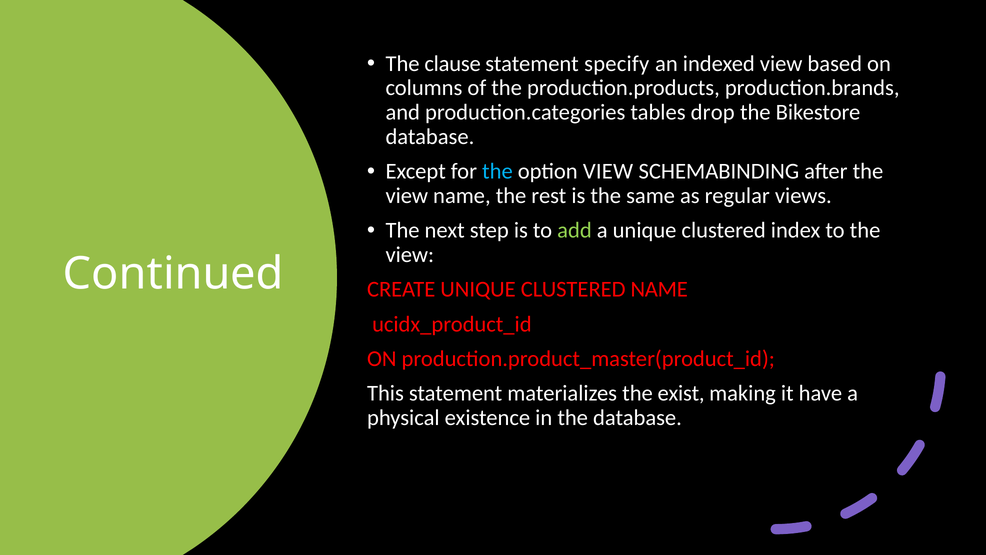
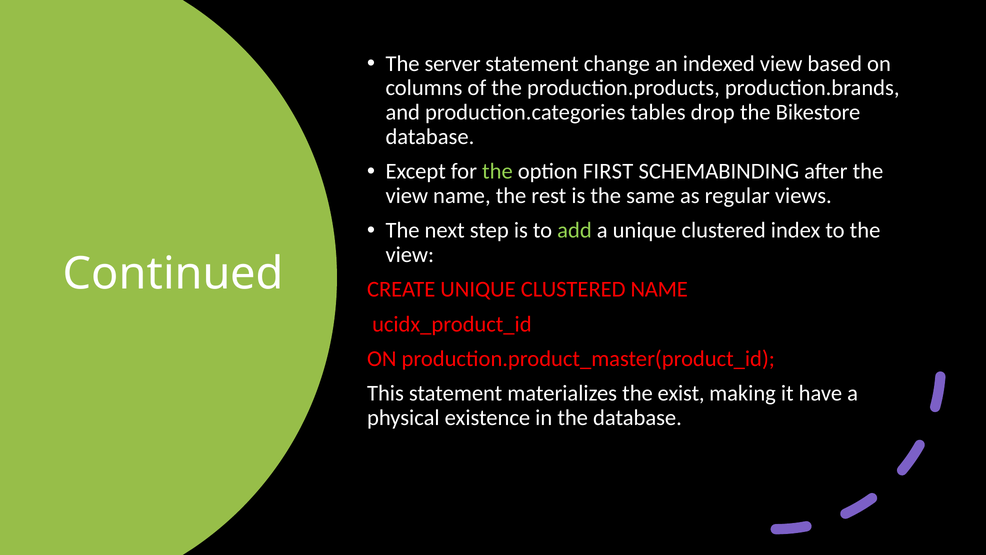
clause: clause -> server (453, 64)
specify: specify -> change (617, 64)
the colour: light blue -> light green (497, 171)
option VIEW: VIEW -> FIRST (608, 171)
